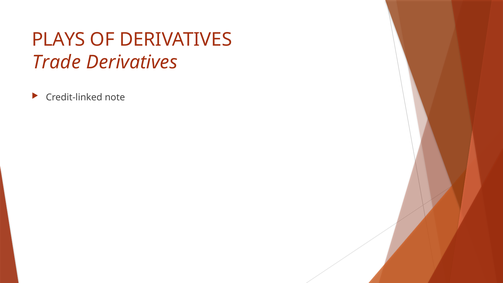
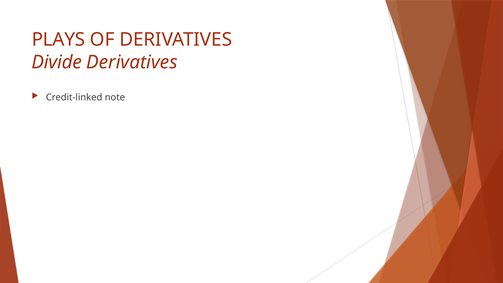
Trade: Trade -> Divide (57, 62)
